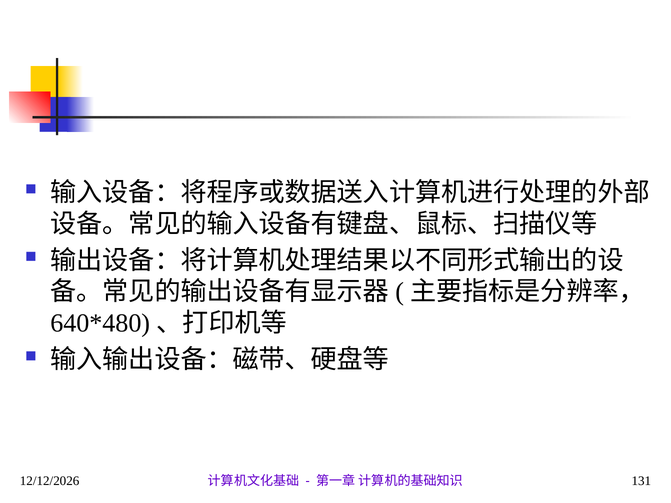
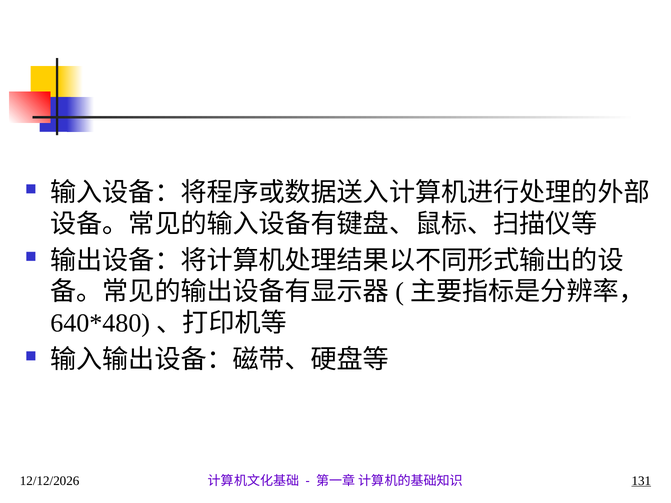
131 underline: none -> present (641, 481)
